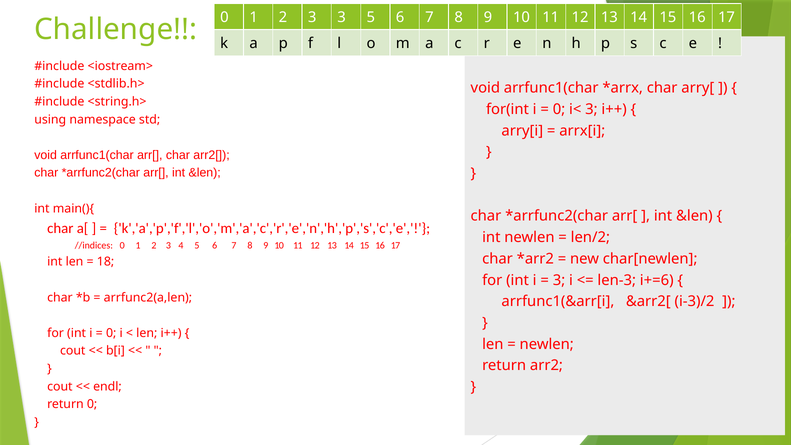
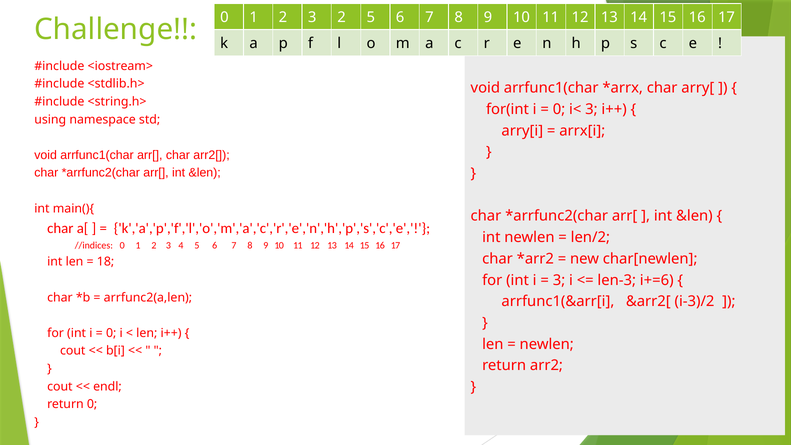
3 3: 3 -> 2 (342, 17)
